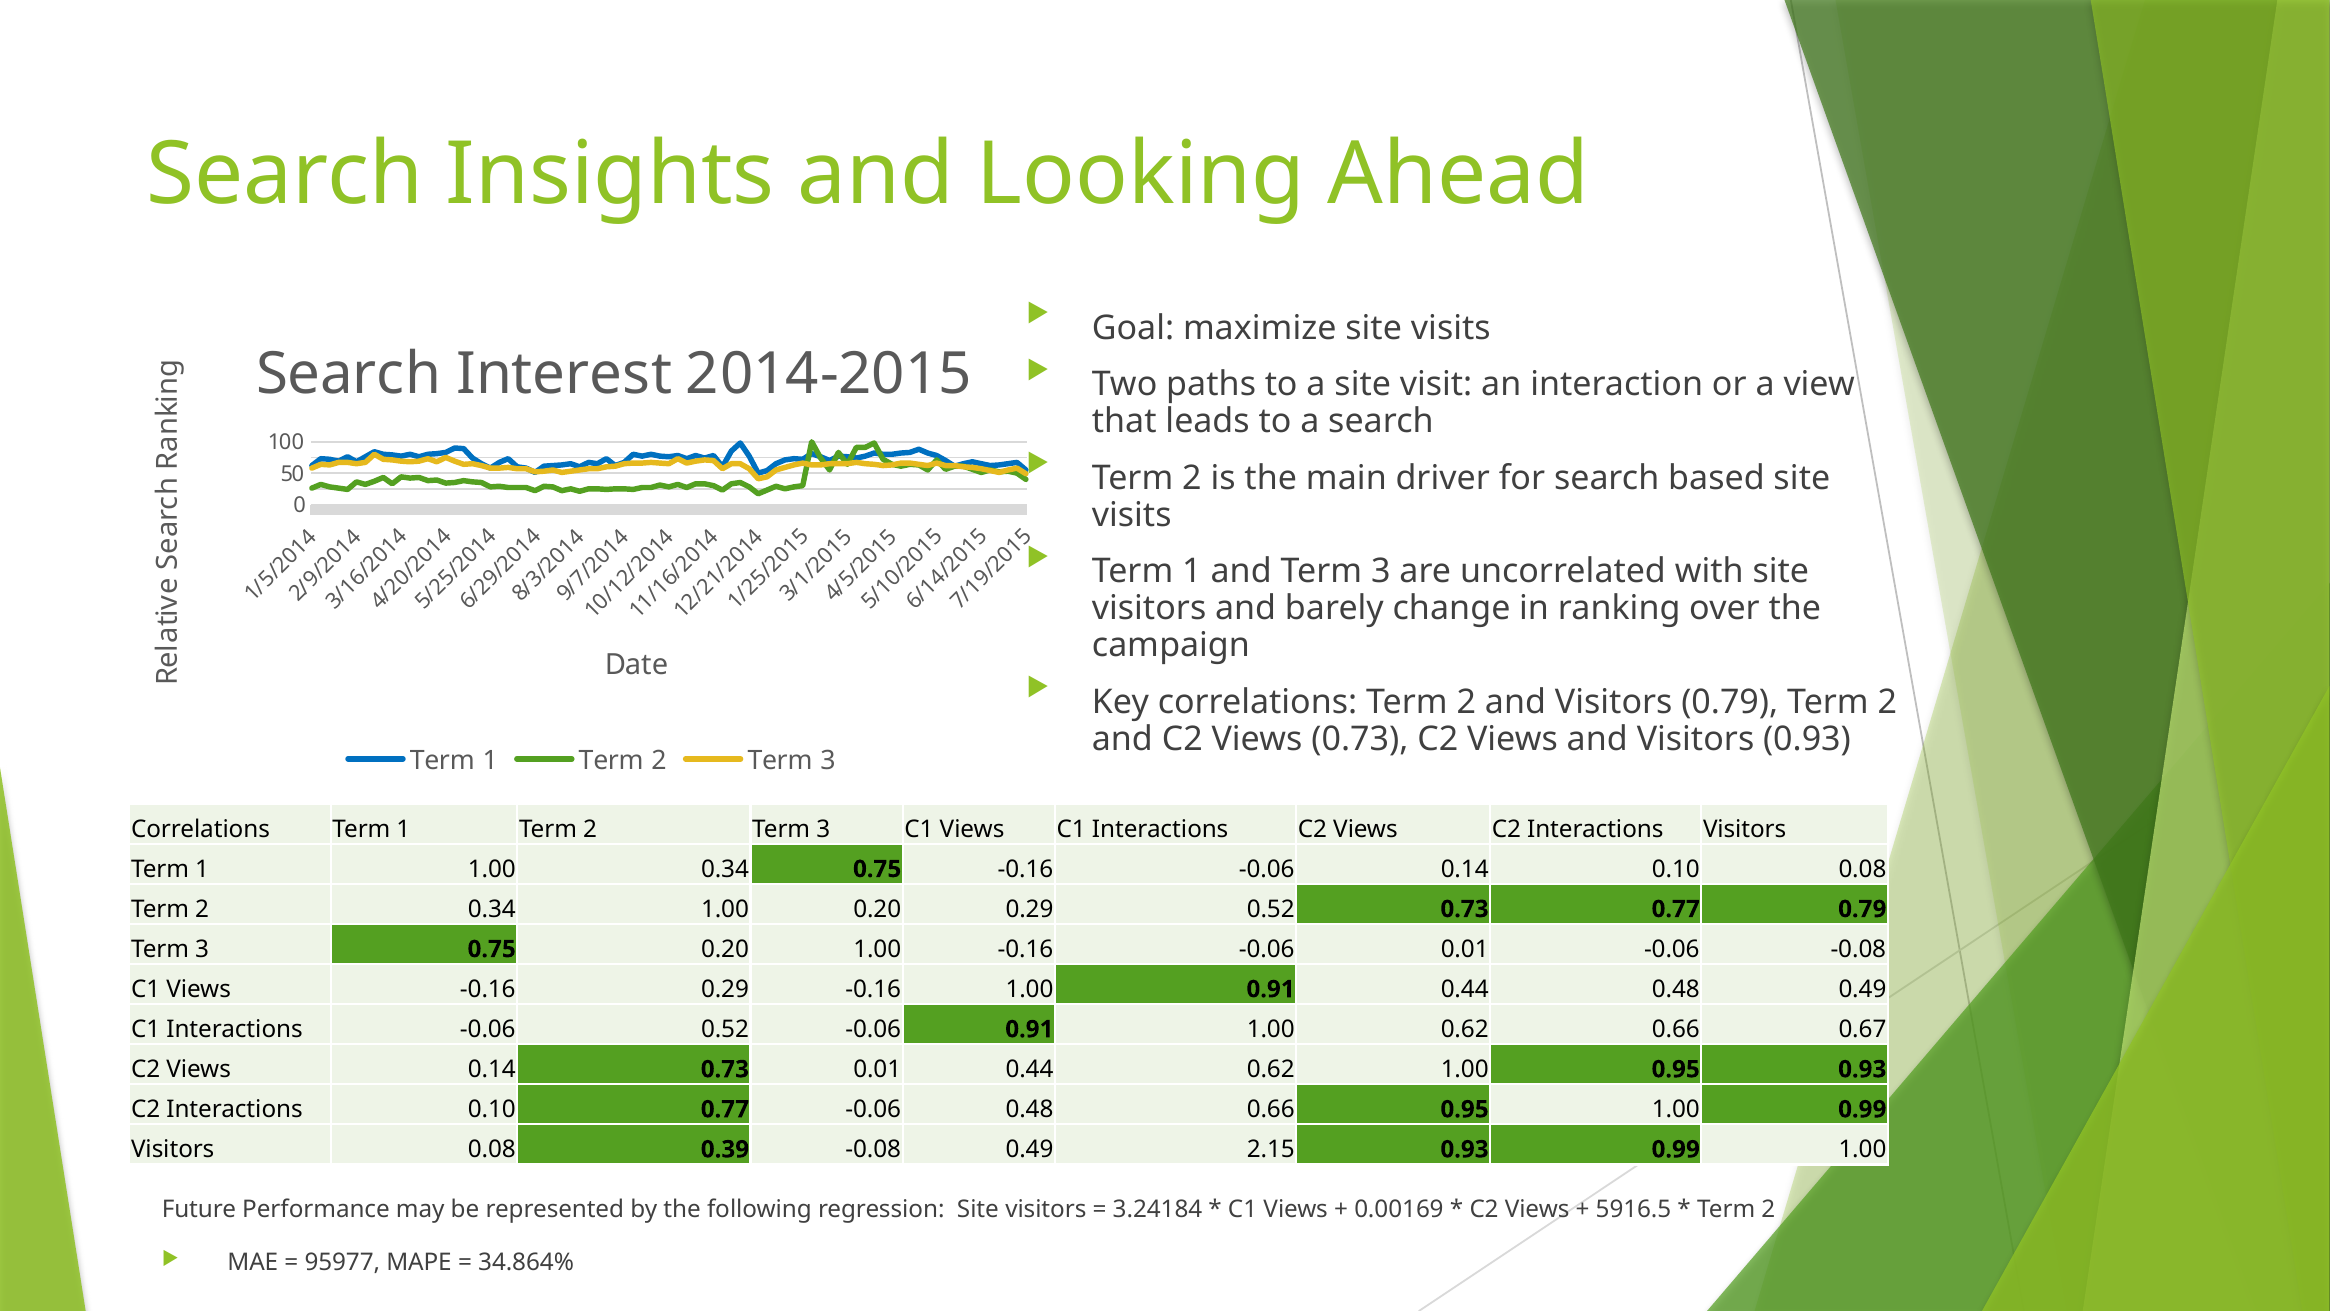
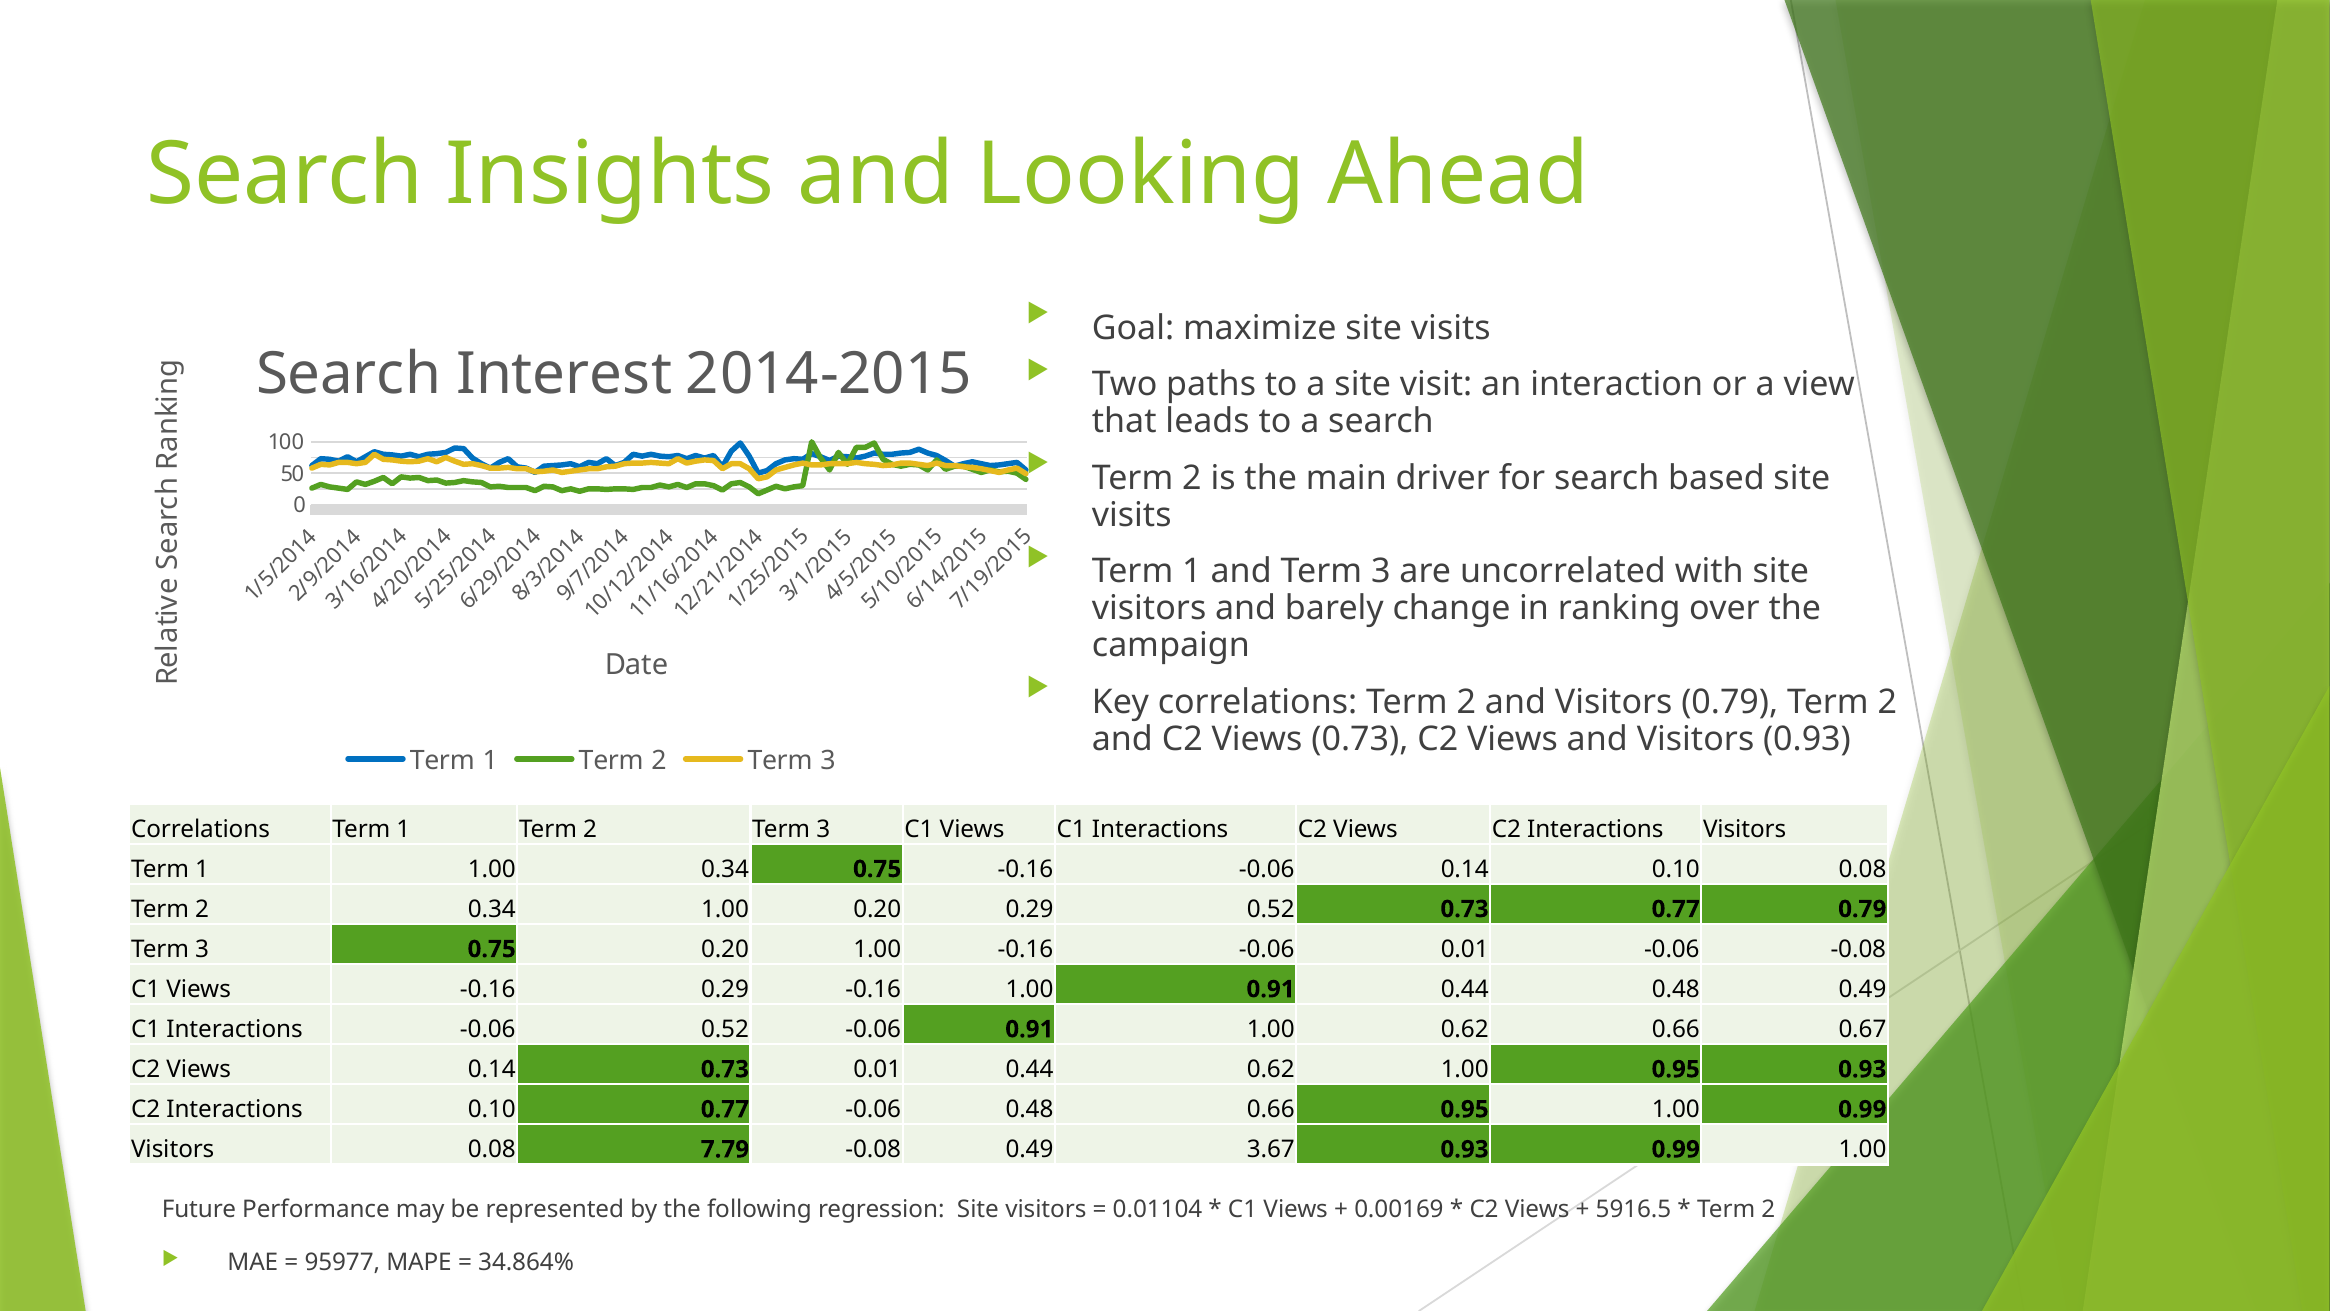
0.39: 0.39 -> 7.79 (725, 1149)
2.15: 2.15 -> 3.67 (1271, 1149)
3.24184: 3.24184 -> 0.01104 (1158, 1209)
